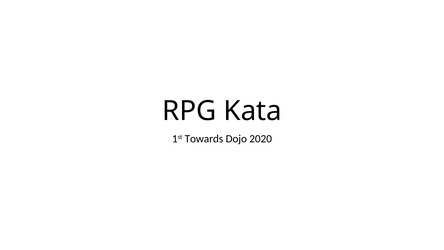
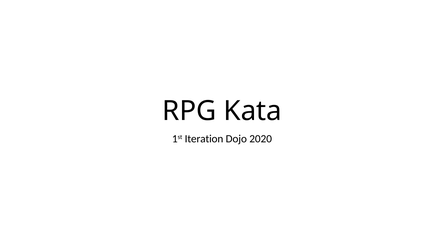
Towards: Towards -> Iteration (204, 139)
